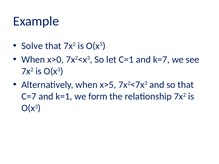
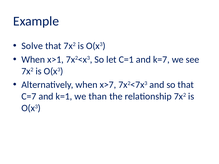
x>0: x>0 -> x>1 (55, 60)
x>5: x>5 -> x>7 (108, 85)
form: form -> than (98, 97)
